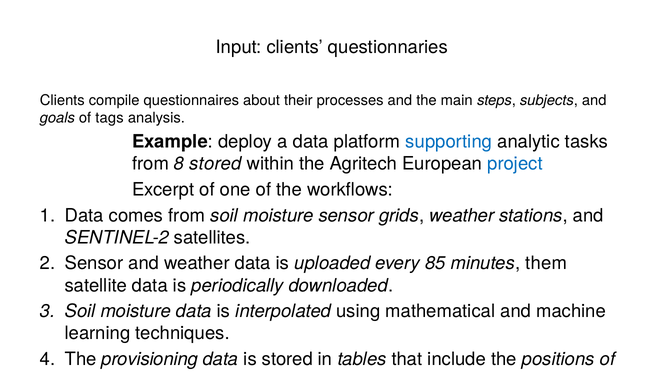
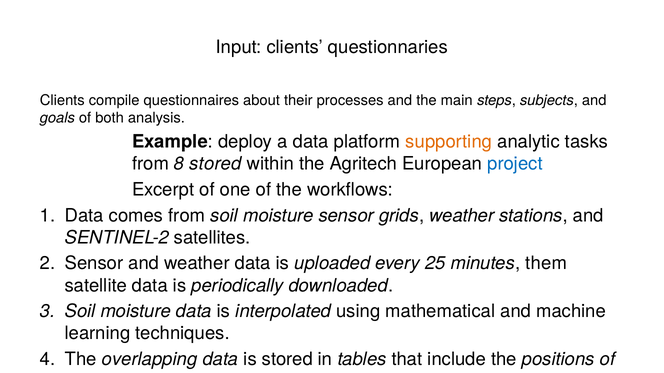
tags: tags -> both (110, 118)
supporting colour: blue -> orange (449, 142)
85: 85 -> 25 (435, 264)
provisioning: provisioning -> overlapping (150, 360)
